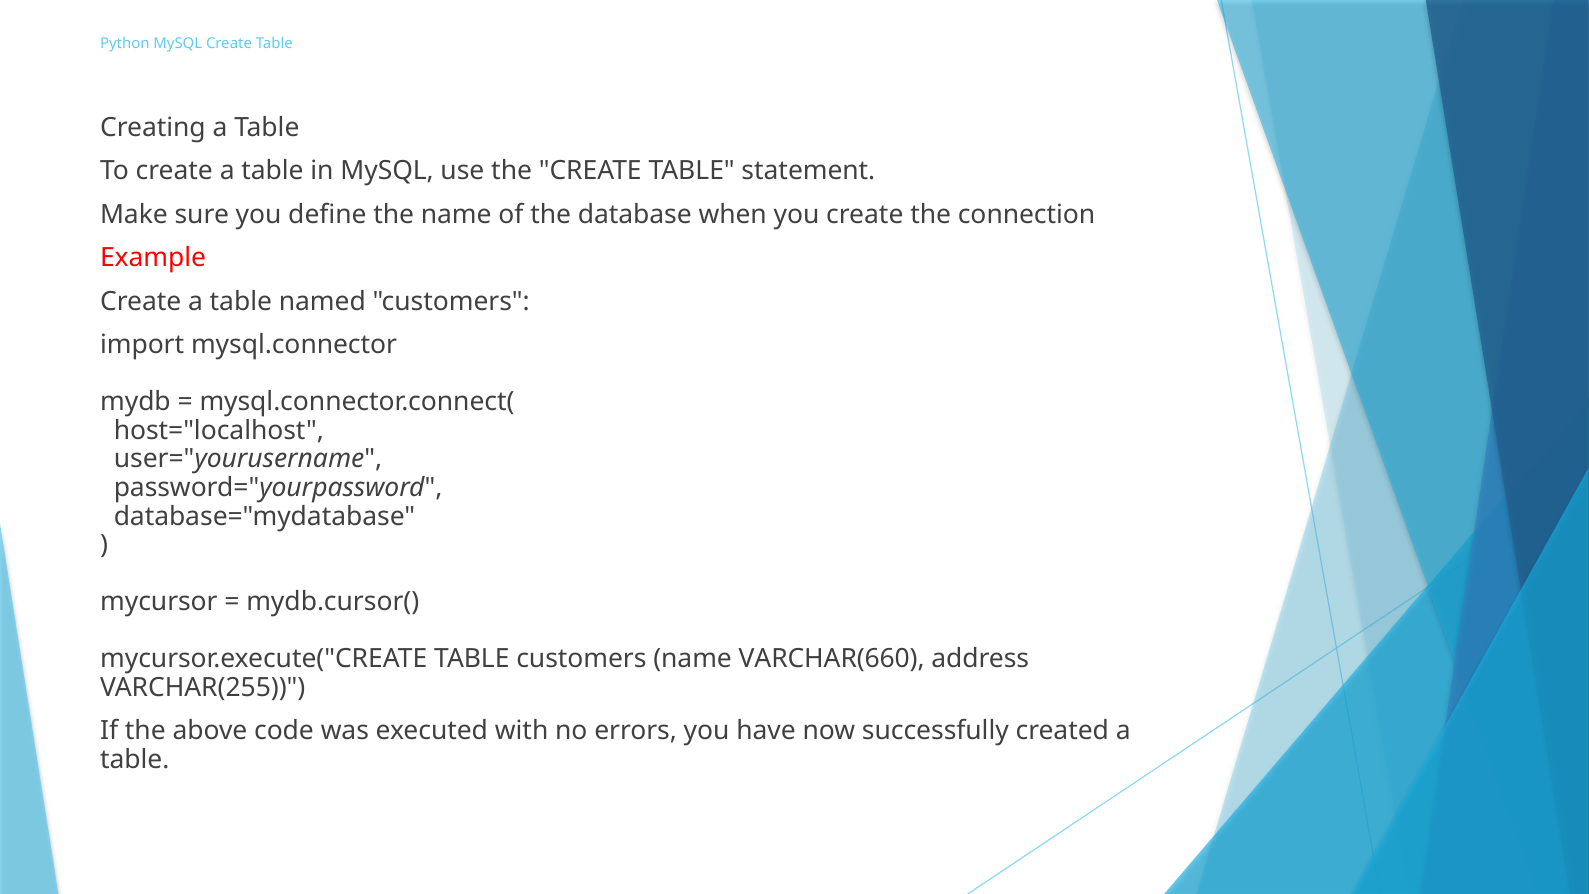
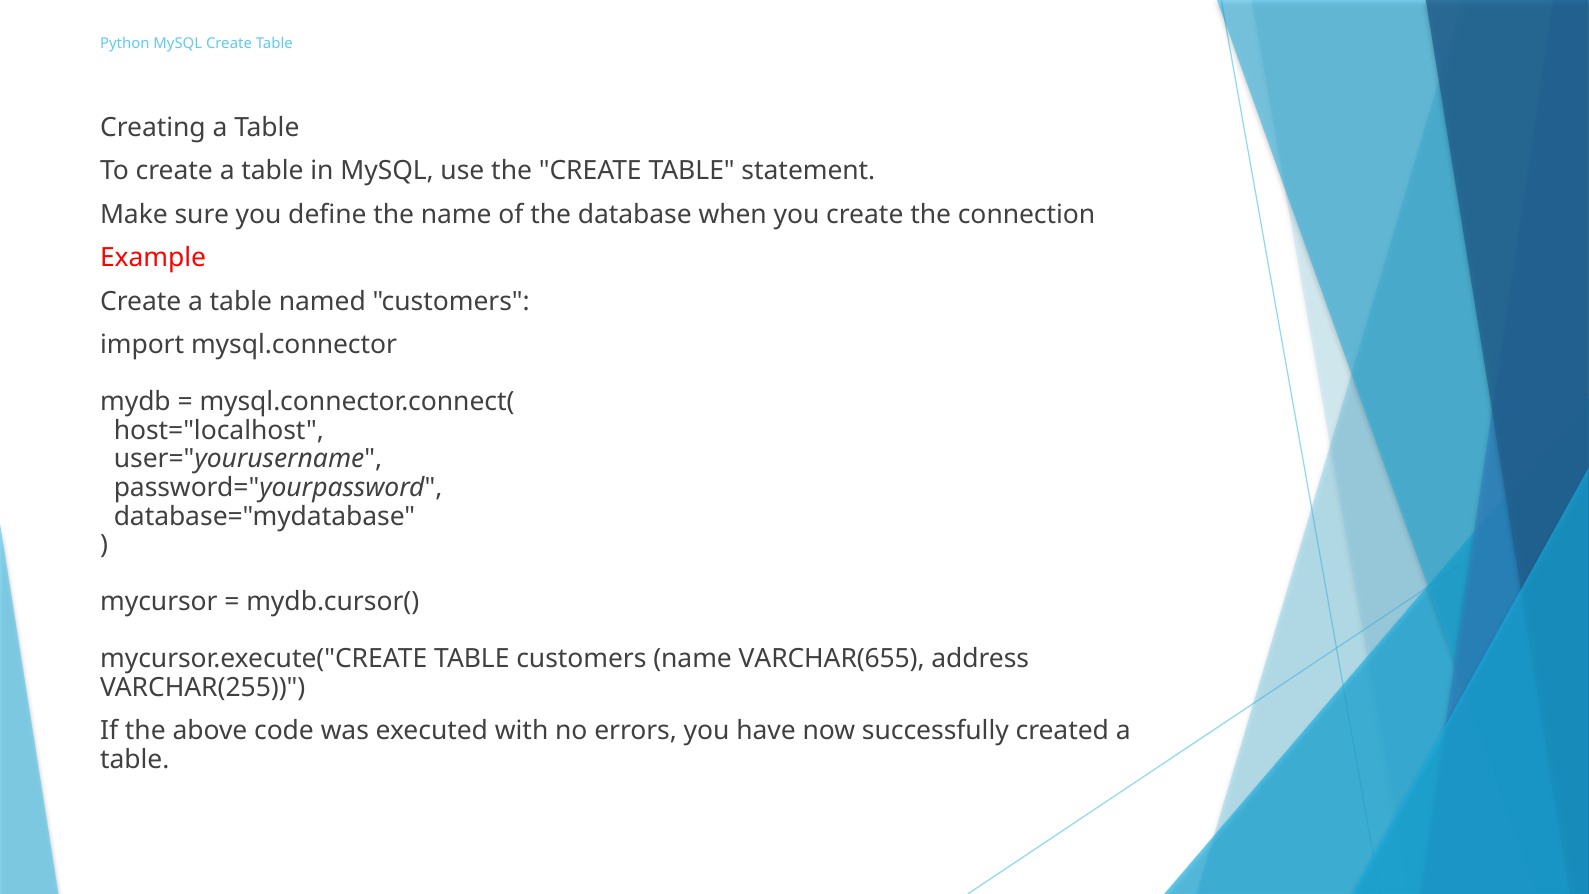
VARCHAR(660: VARCHAR(660 -> VARCHAR(655 (832, 659)
